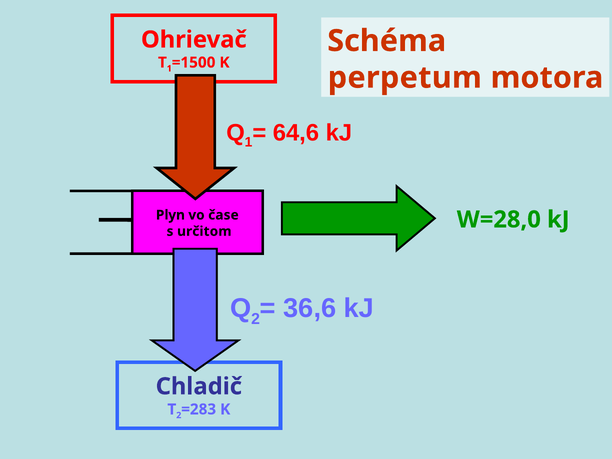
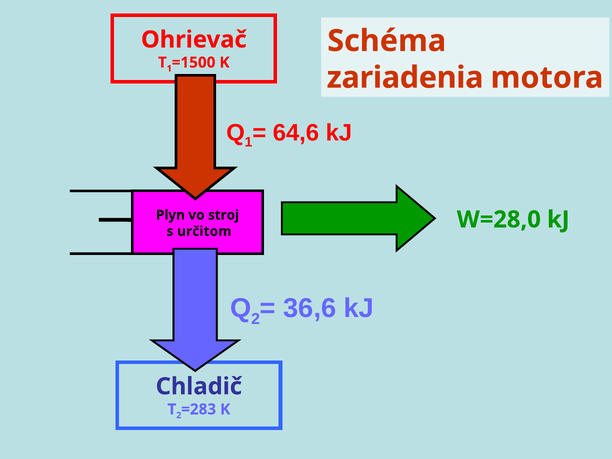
perpetum: perpetum -> zariadenia (405, 78)
čase: čase -> stroj (224, 215)
